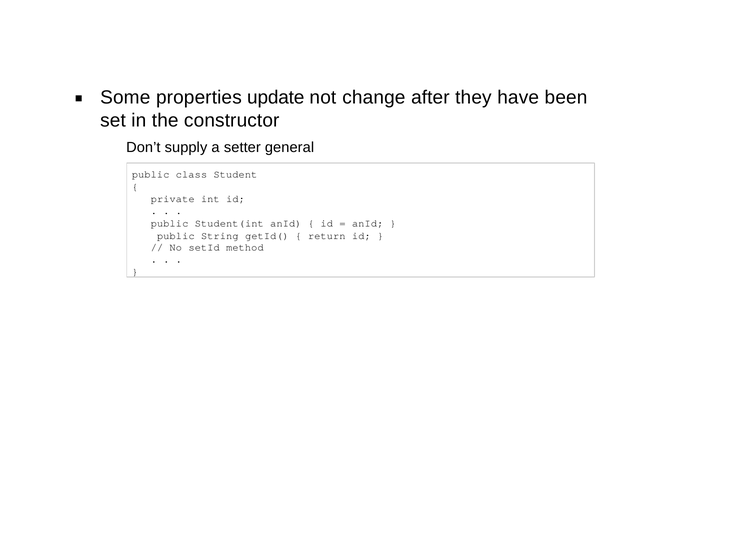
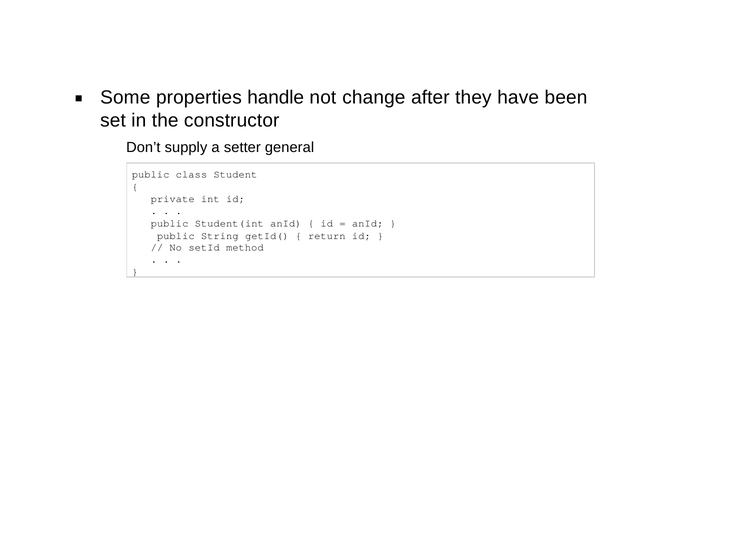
update: update -> handle (276, 98)
